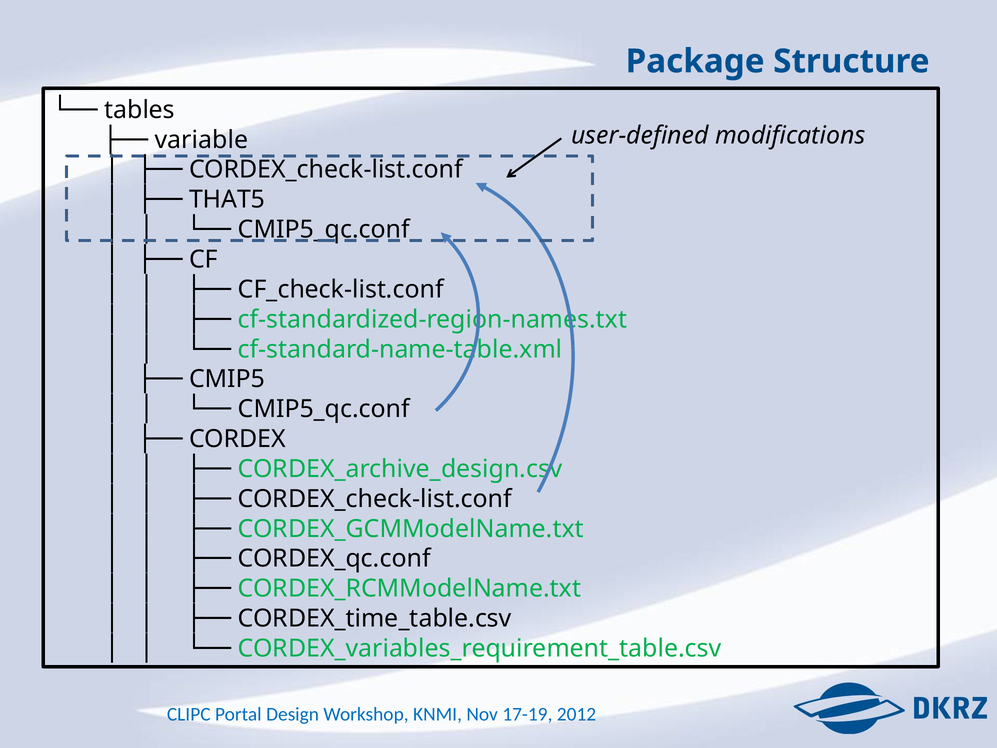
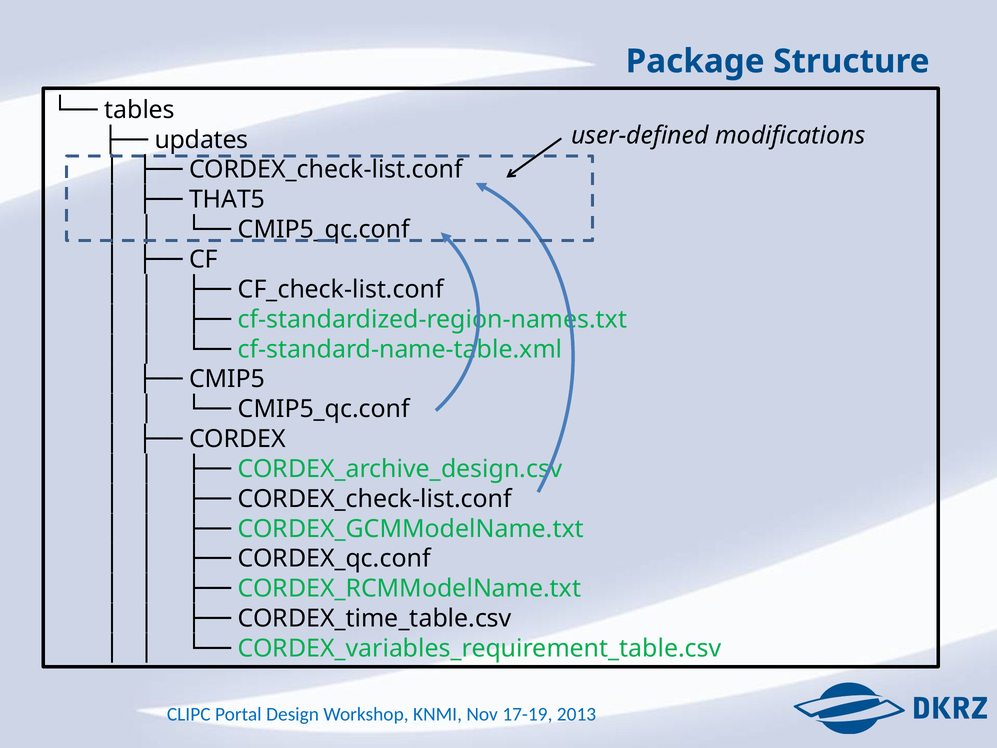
variable: variable -> updates (202, 140)
2012: 2012 -> 2013 (577, 714)
